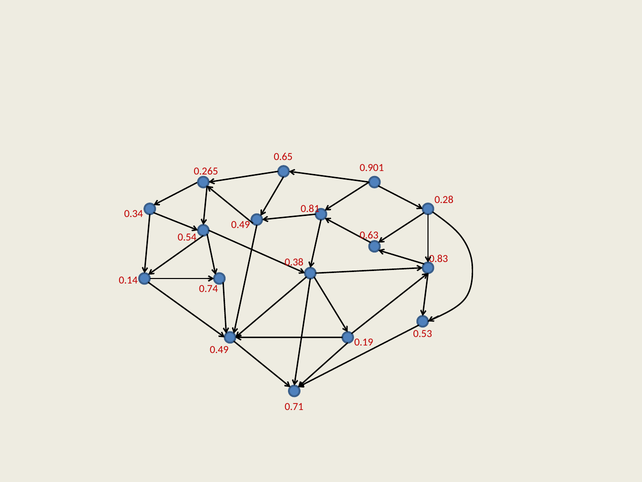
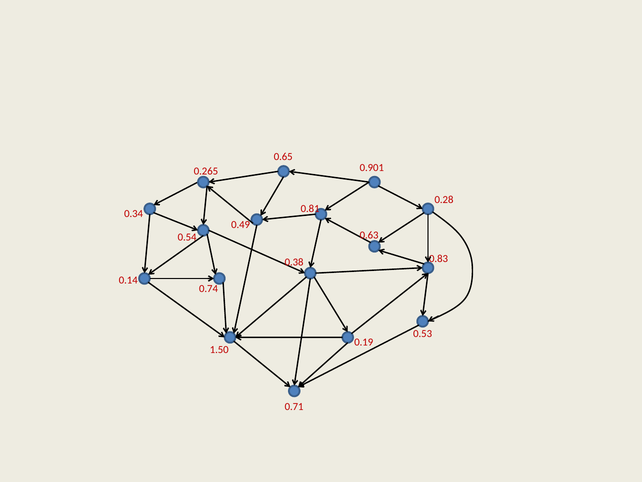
0.49: 0.49 -> 1.50 (219, 349)
